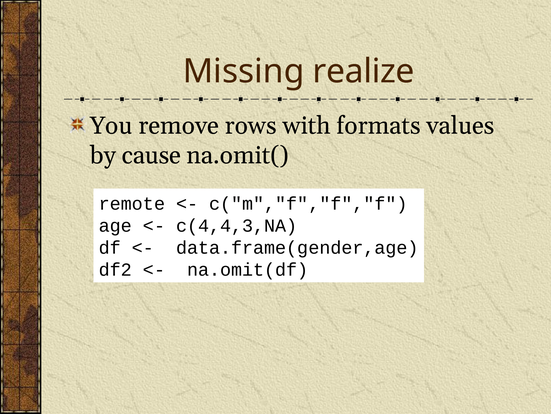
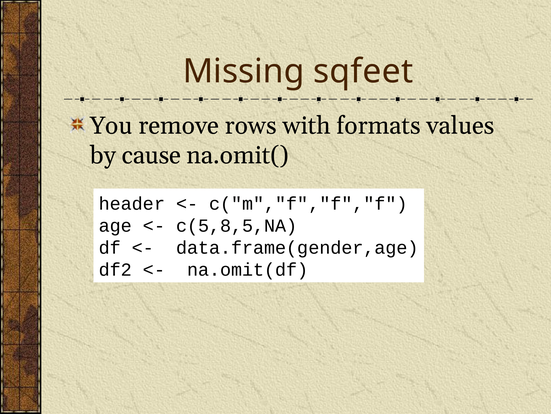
realize: realize -> sqfeet (363, 71)
remote: remote -> header (132, 203)
c(4,4,3,NA: c(4,4,3,NA -> c(5,8,5,NA (237, 225)
